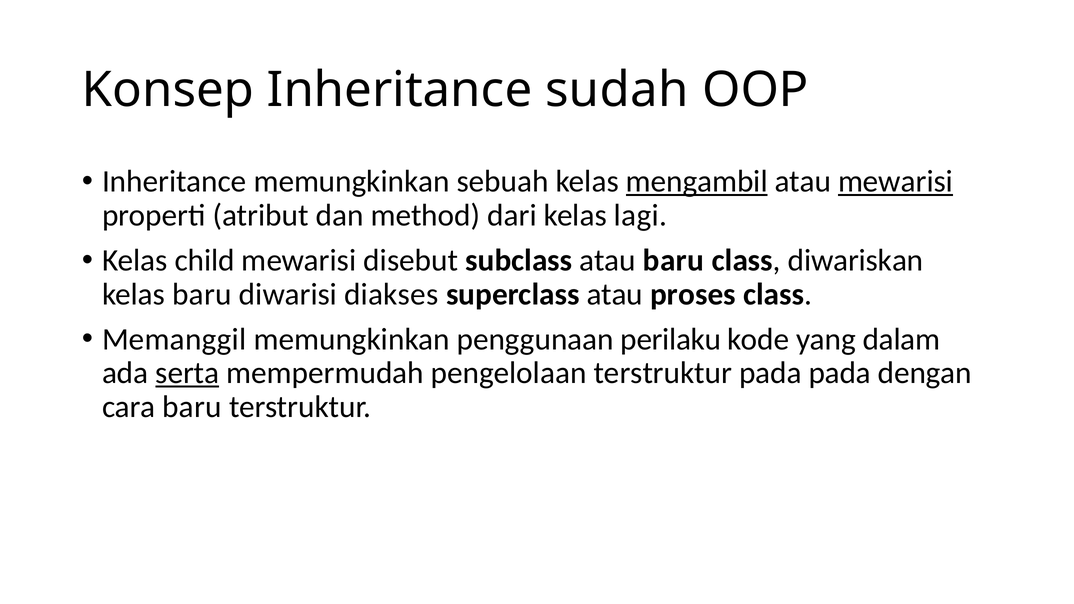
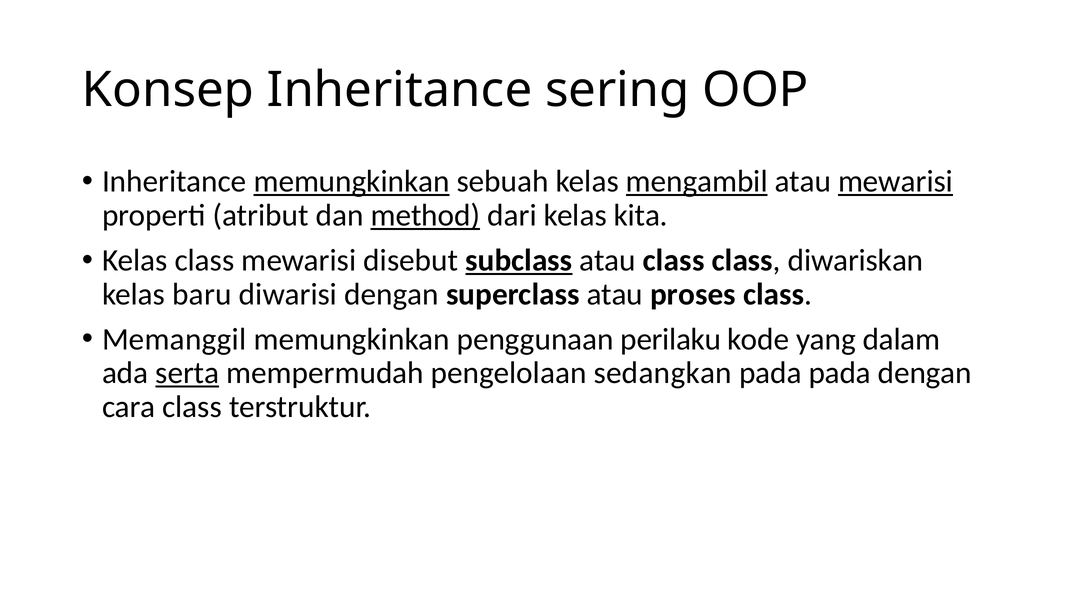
sudah: sudah -> sering (617, 90)
memungkinkan underline: none -> present (352, 182)
method underline: none -> present (425, 215)
lagi: lagi -> kita (641, 215)
Kelas child: child -> class (205, 260)
subclass underline: none -> present (519, 260)
atau baru: baru -> class (674, 260)
diwarisi diakses: diakses -> dengan (391, 294)
pengelolaan terstruktur: terstruktur -> sedangkan (663, 373)
cara baru: baru -> class (192, 407)
